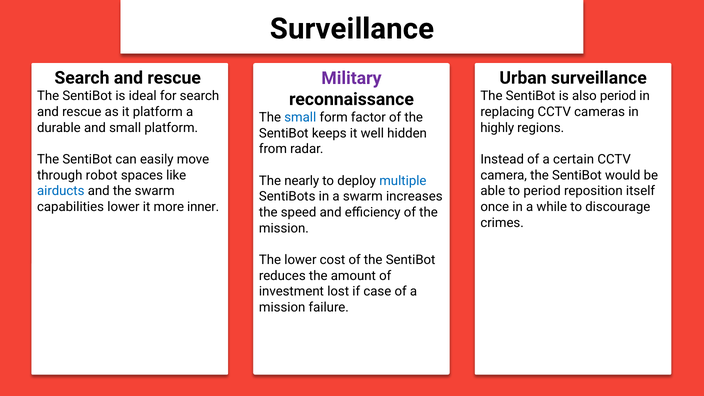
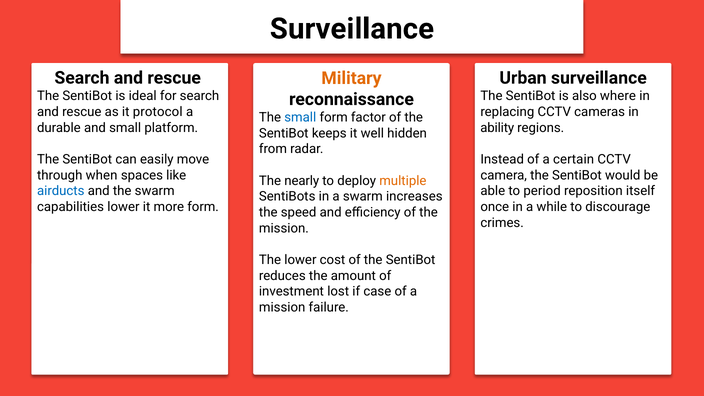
Military colour: purple -> orange (351, 78)
also period: period -> where (618, 96)
it platform: platform -> protocol (158, 112)
highly: highly -> ability (497, 128)
robot: robot -> when (102, 175)
multiple colour: blue -> orange (403, 181)
more inner: inner -> form (203, 207)
